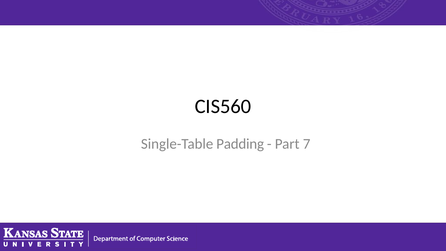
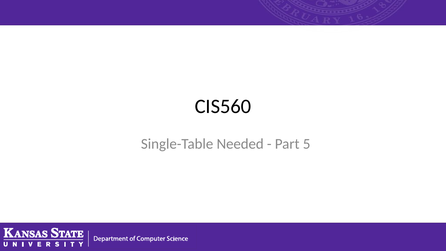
Padding: Padding -> Needed (240, 144)
7: 7 -> 5 (307, 144)
